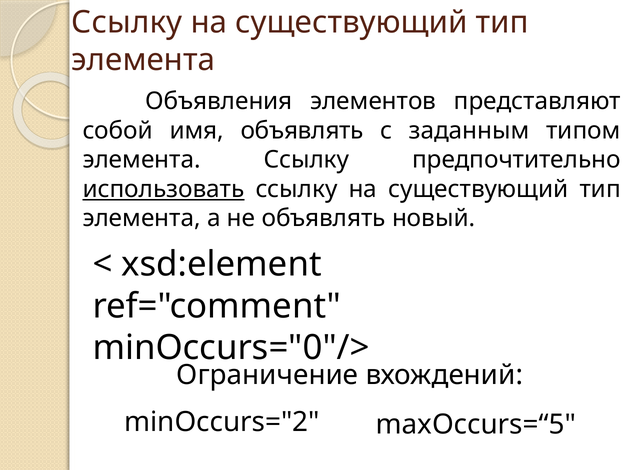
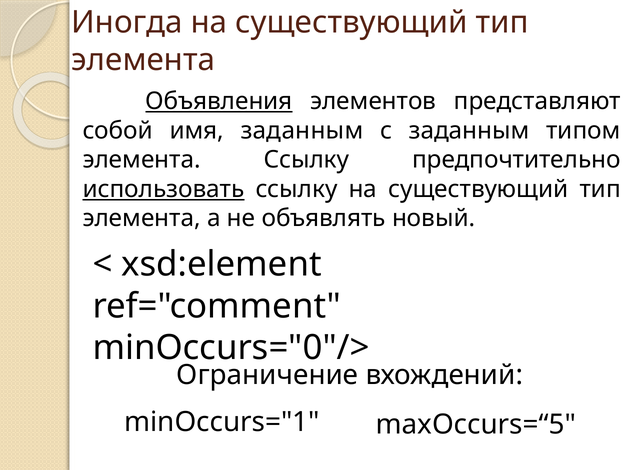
Ссылку: Ссылку -> Иногда (127, 23)
Объявления underline: none -> present (219, 101)
имя объявлять: объявлять -> заданным (302, 131)
minOccurs="2: minOccurs="2 -> minOccurs="1 (222, 422)
